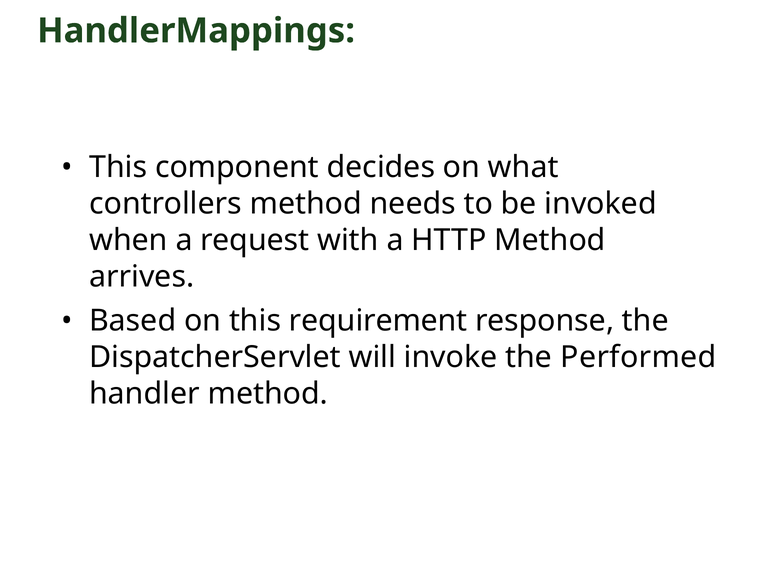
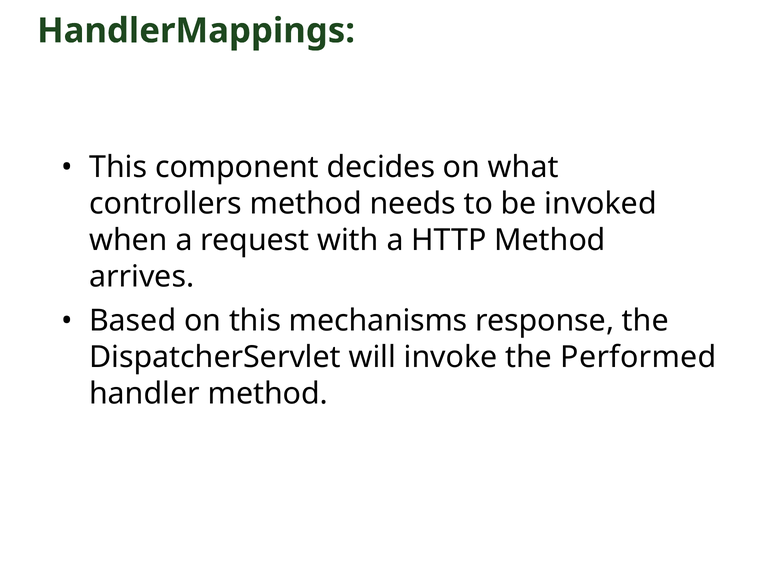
requirement: requirement -> mechanisms (378, 321)
